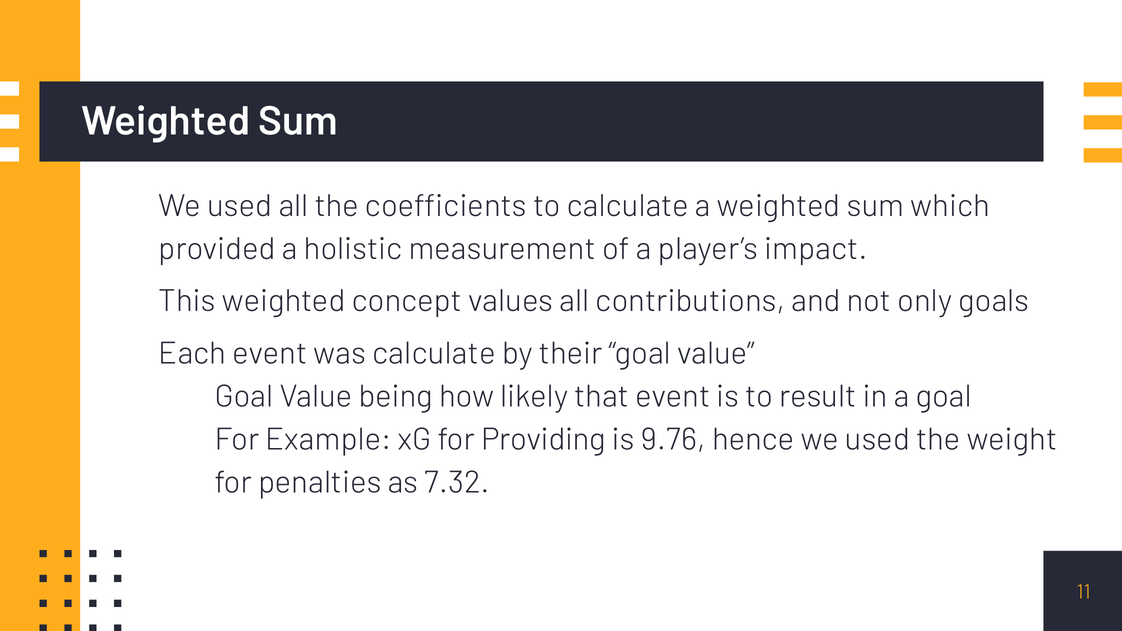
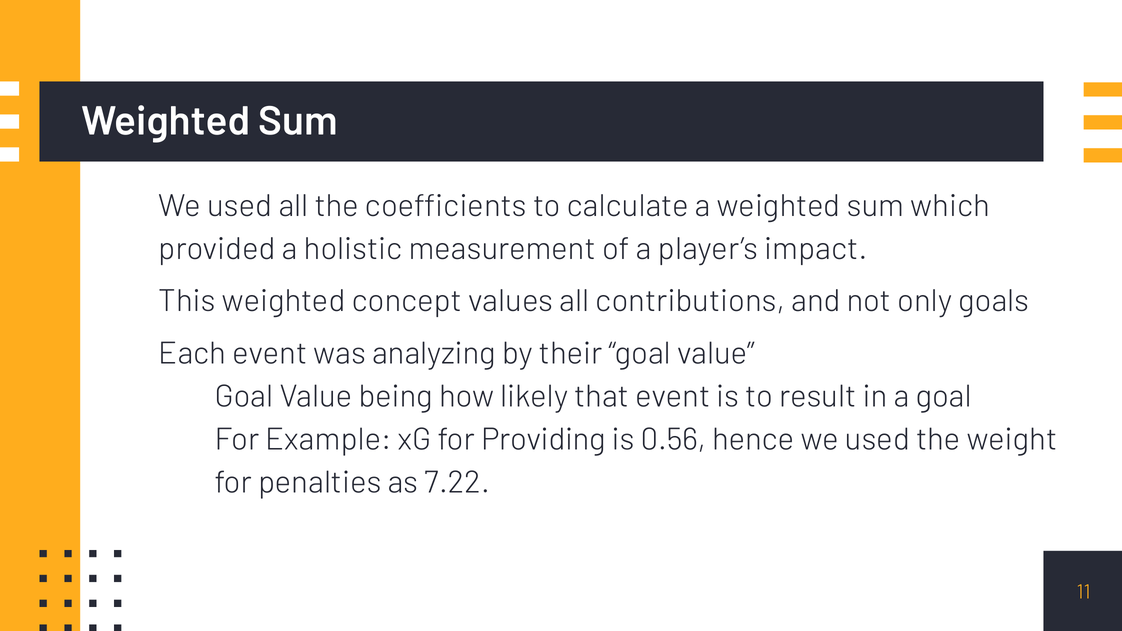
was calculate: calculate -> analyzing (434, 354)
9.76: 9.76 -> 0.56 (673, 440)
7.32: 7.32 -> 7.22 (457, 483)
